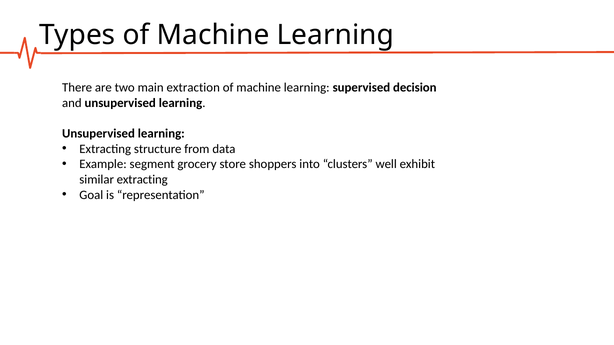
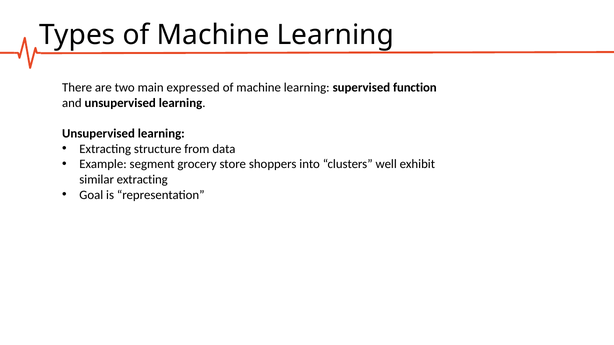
extraction: extraction -> expressed (193, 88)
decision: decision -> function (415, 88)
